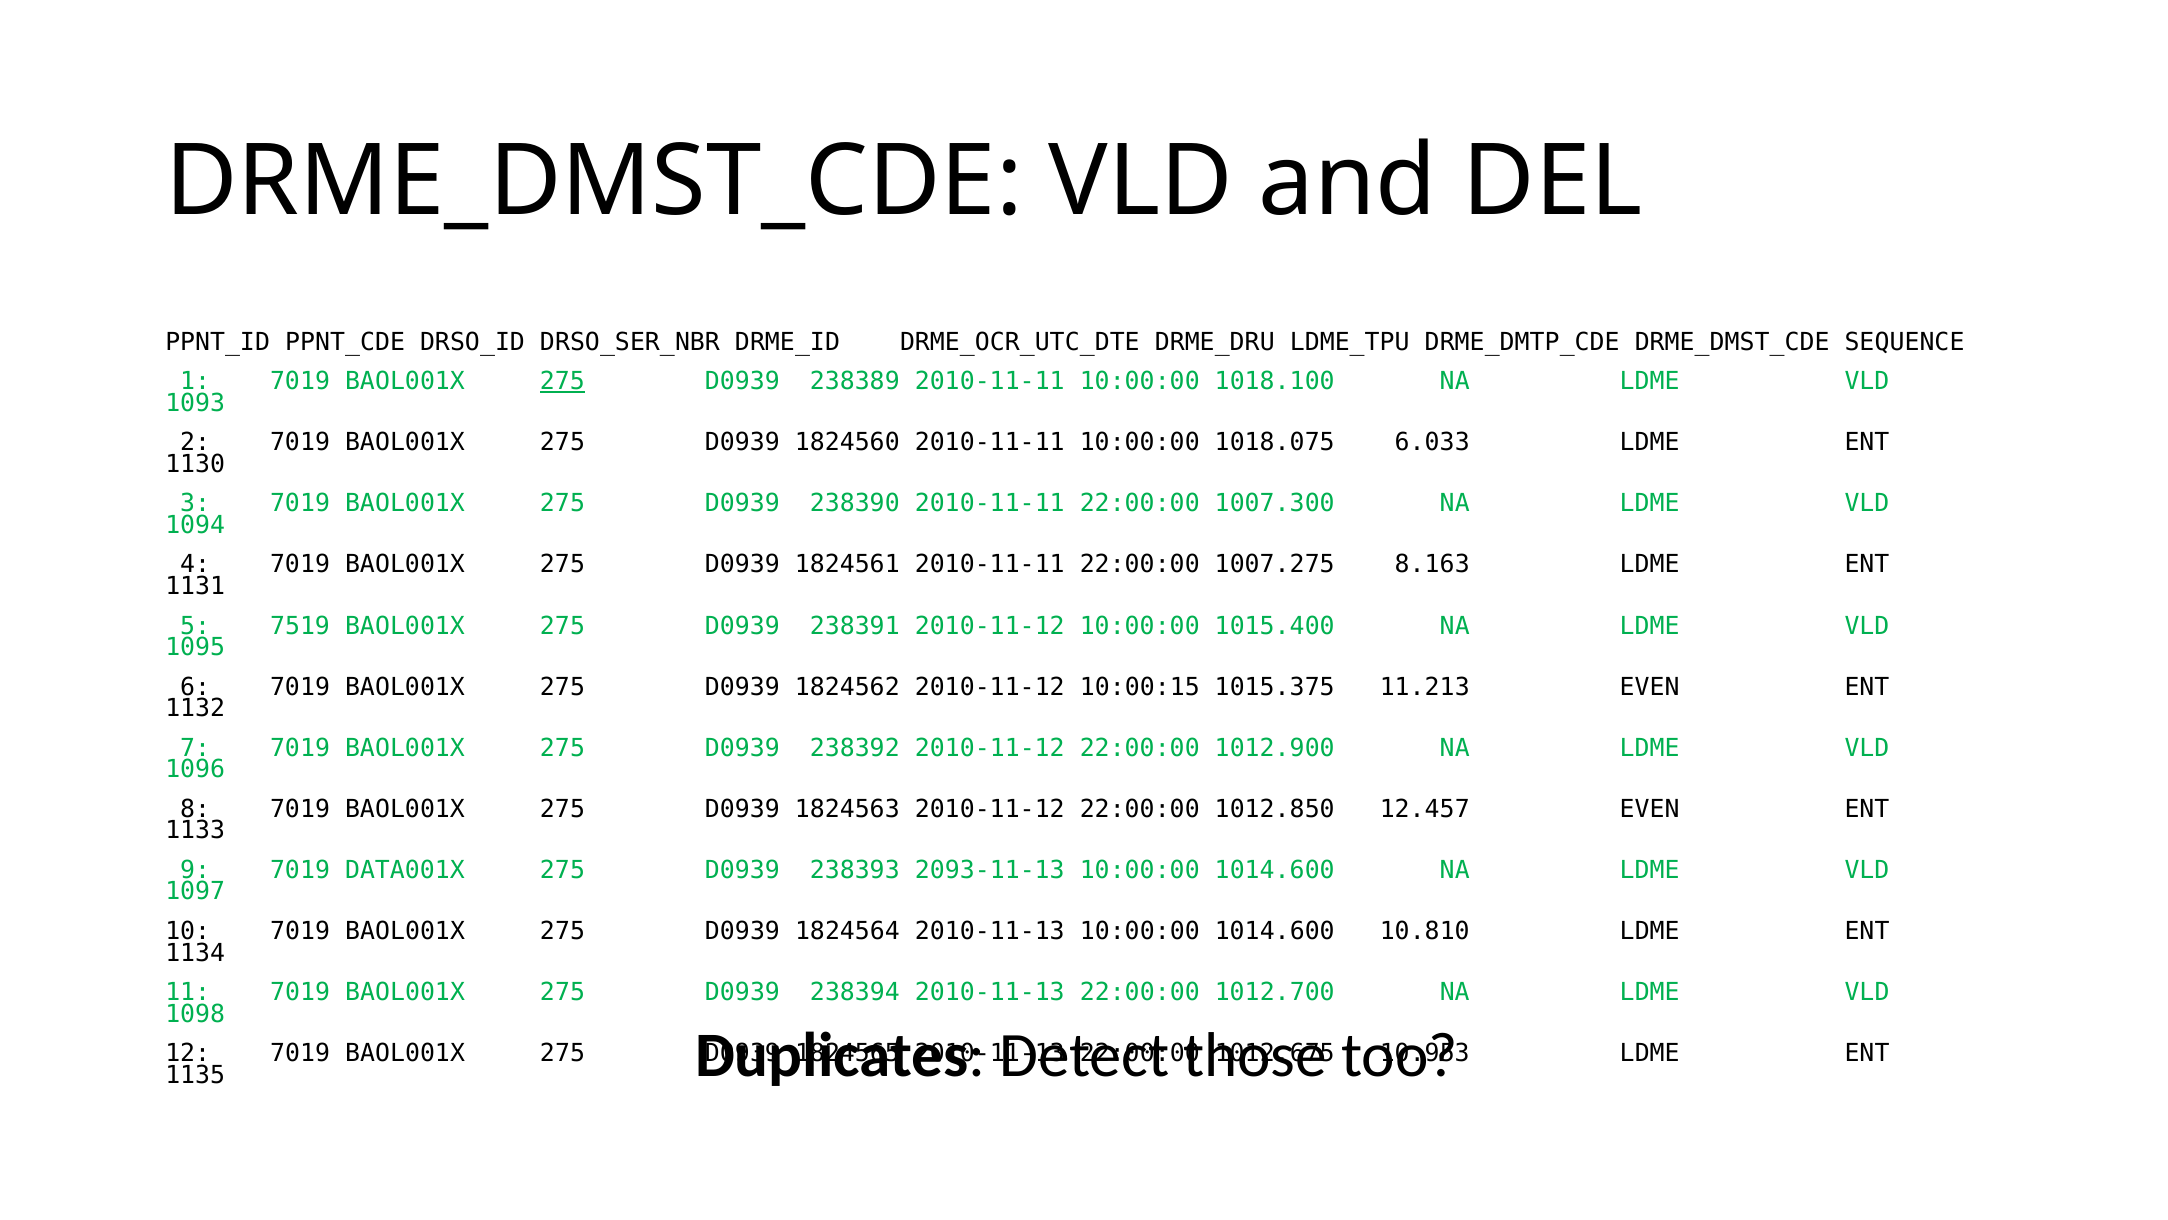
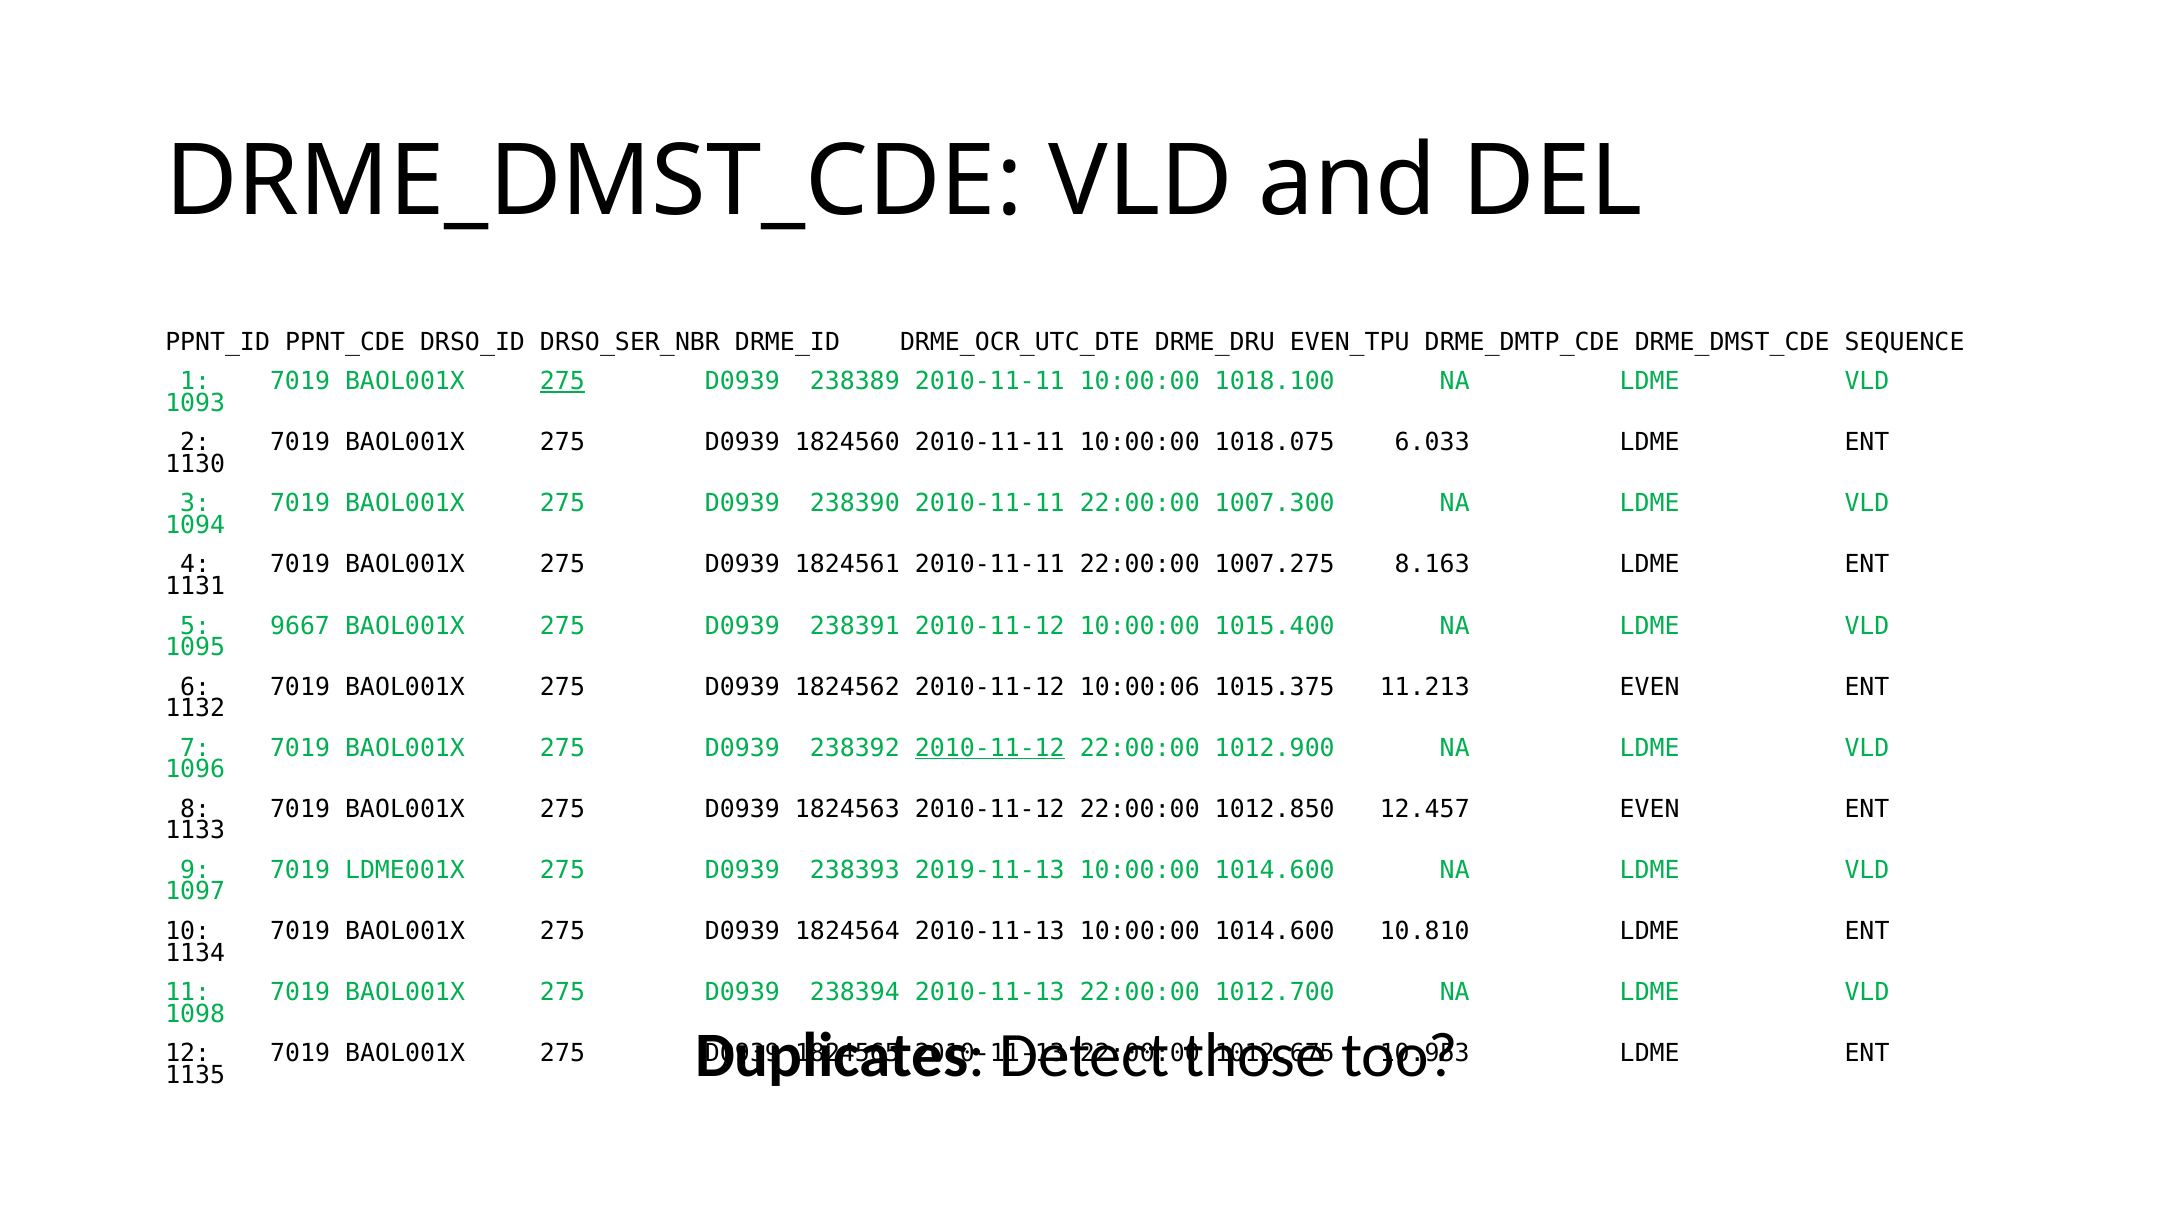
LDME_TPU: LDME_TPU -> EVEN_TPU (1350, 342)
7519: 7519 -> 9667 (300, 626)
10:00:15: 10:00:15 -> 10:00:06 (1140, 687)
2010-11-12 underline: none -> present (990, 748)
DATA001X: DATA001X -> LDME001X (405, 870)
2093-11-13: 2093-11-13 -> 2019-11-13 (990, 870)
